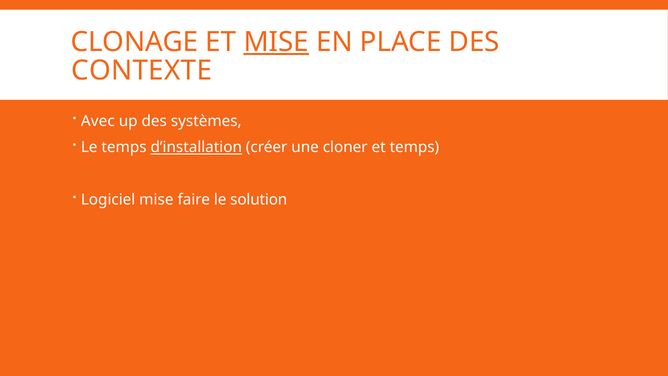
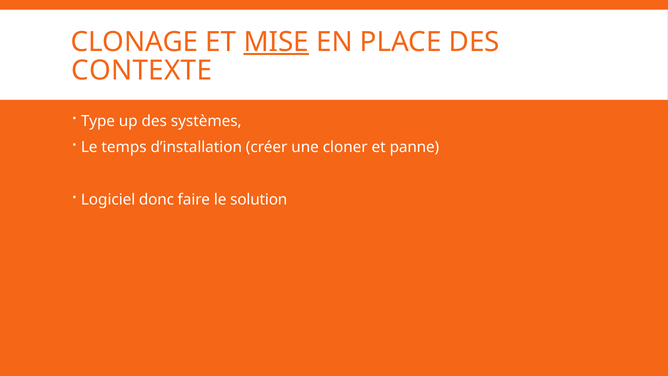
Avec: Avec -> Type (98, 121)
d’installation underline: present -> none (196, 147)
et temps: temps -> panne (414, 147)
Logiciel mise: mise -> donc (156, 200)
